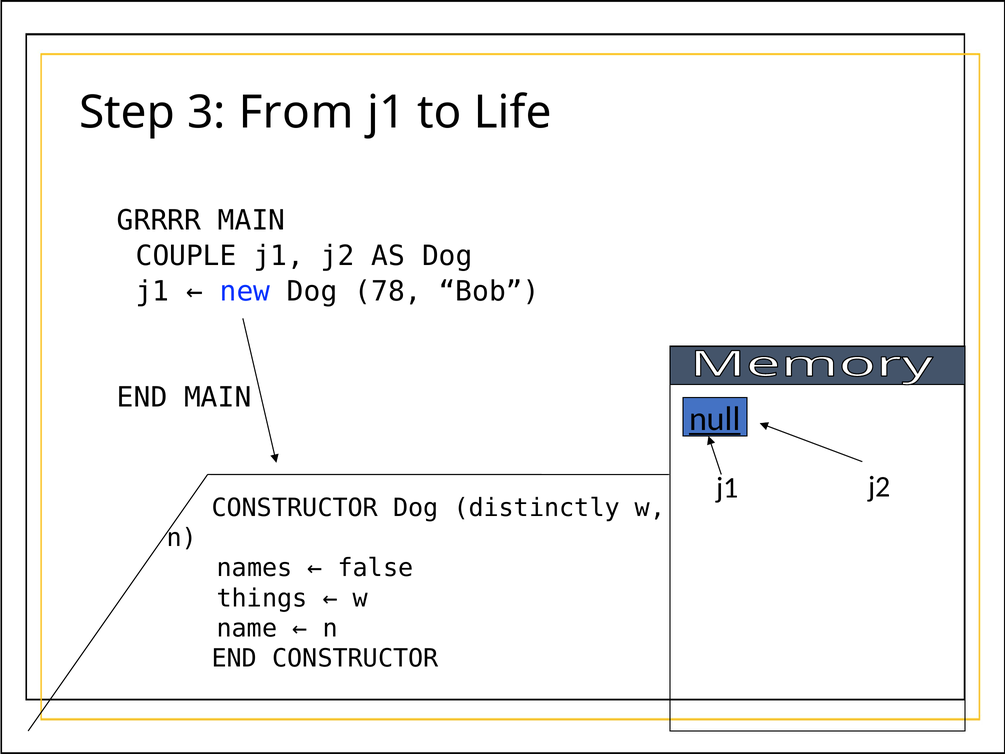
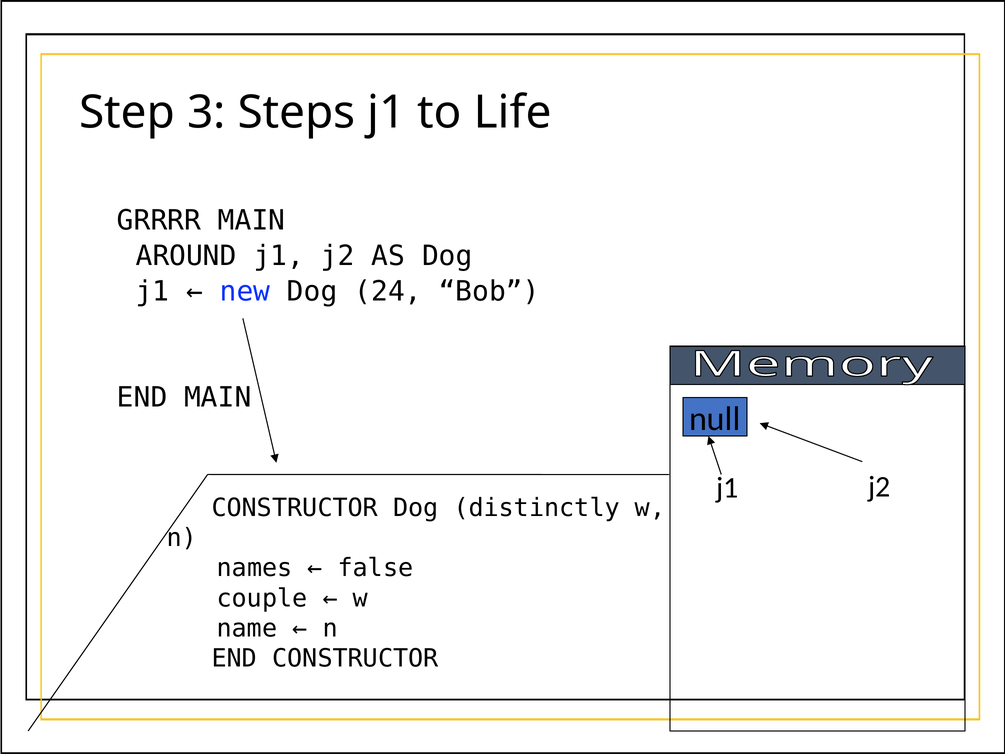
From: From -> Steps (297, 113)
COUPLE: COUPLE -> AROUND (186, 256)
78: 78 -> 24 (388, 291)
null underline: present -> none (715, 419)
things: things -> couple (262, 598)
